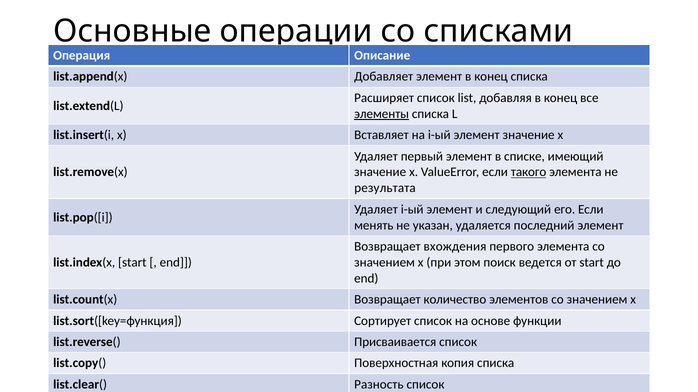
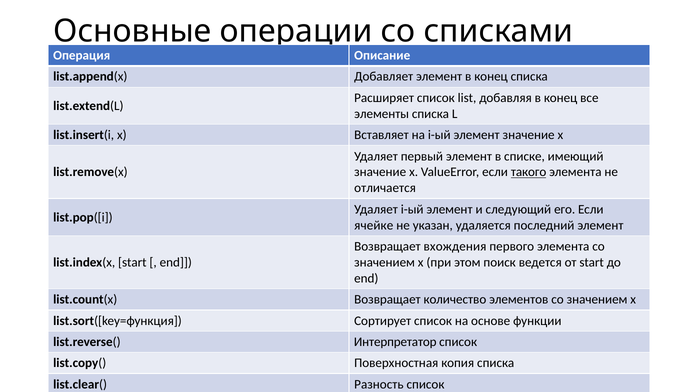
элементы underline: present -> none (382, 114)
результата: результата -> отличается (385, 188)
менять: менять -> ячейке (374, 226)
Присваивается: Присваивается -> Интерпретатор (395, 342)
